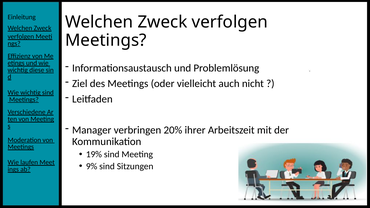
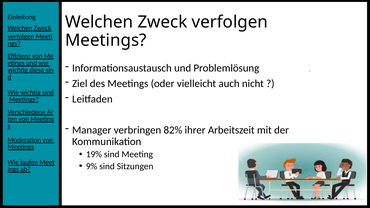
20%: 20% -> 82% (173, 130)
